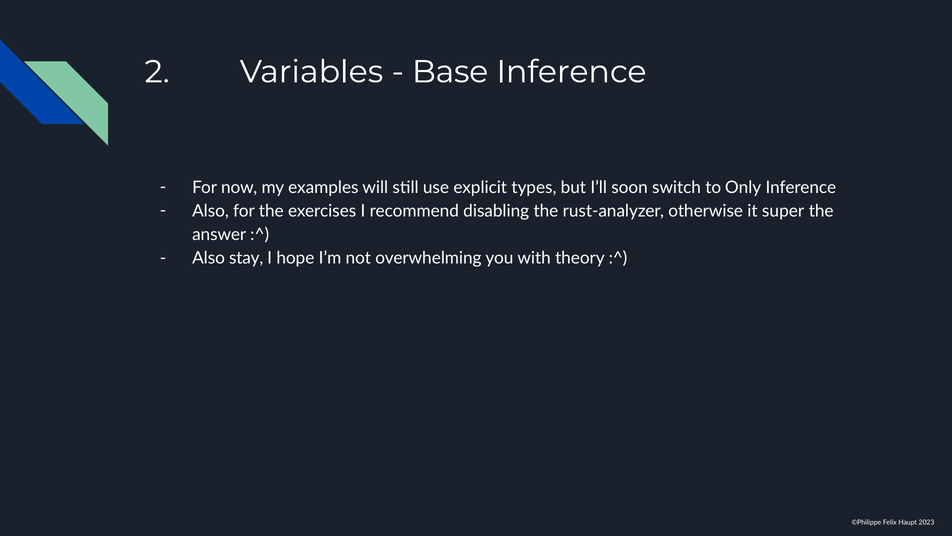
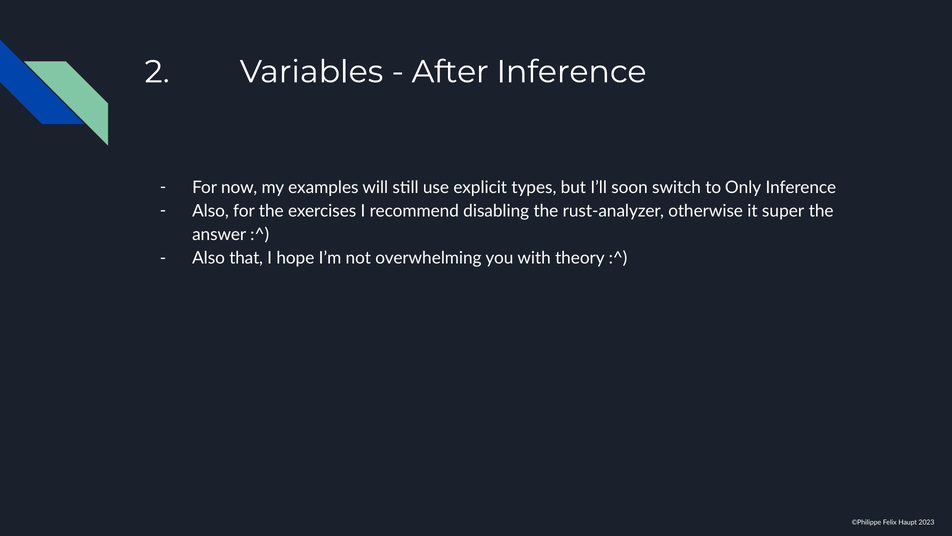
Base: Base -> After (450, 72)
stay: stay -> that (246, 258)
